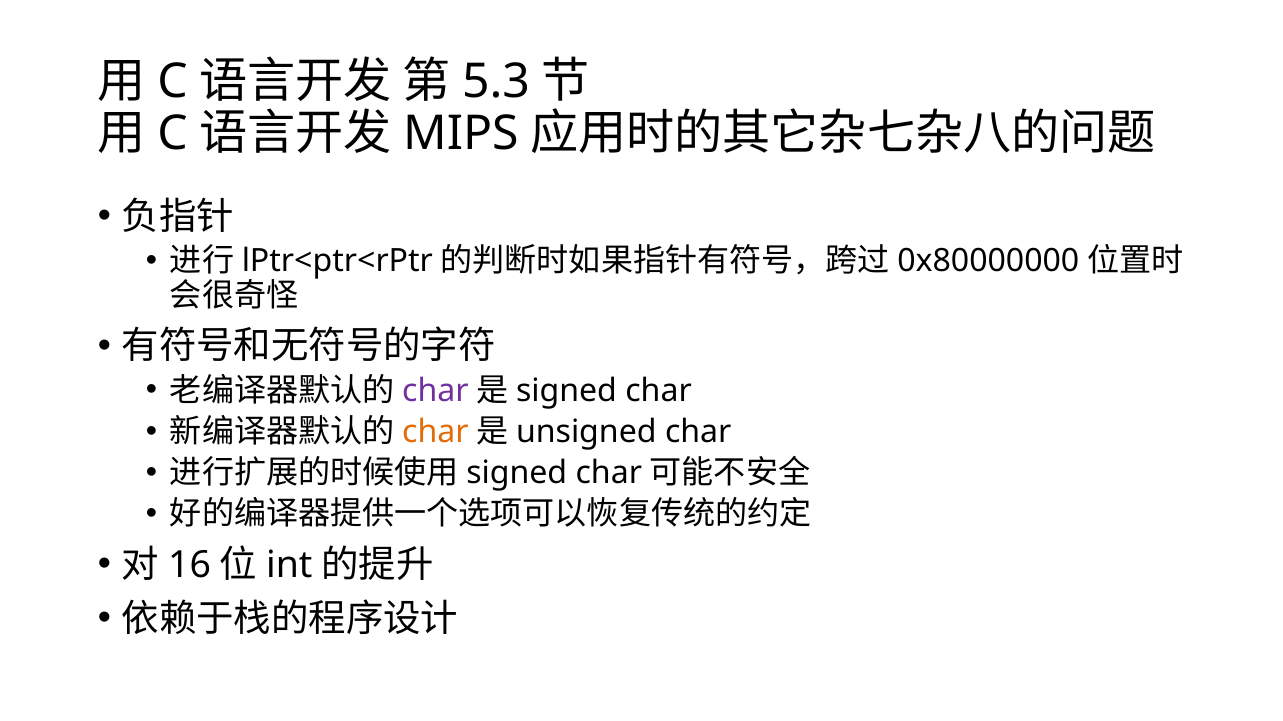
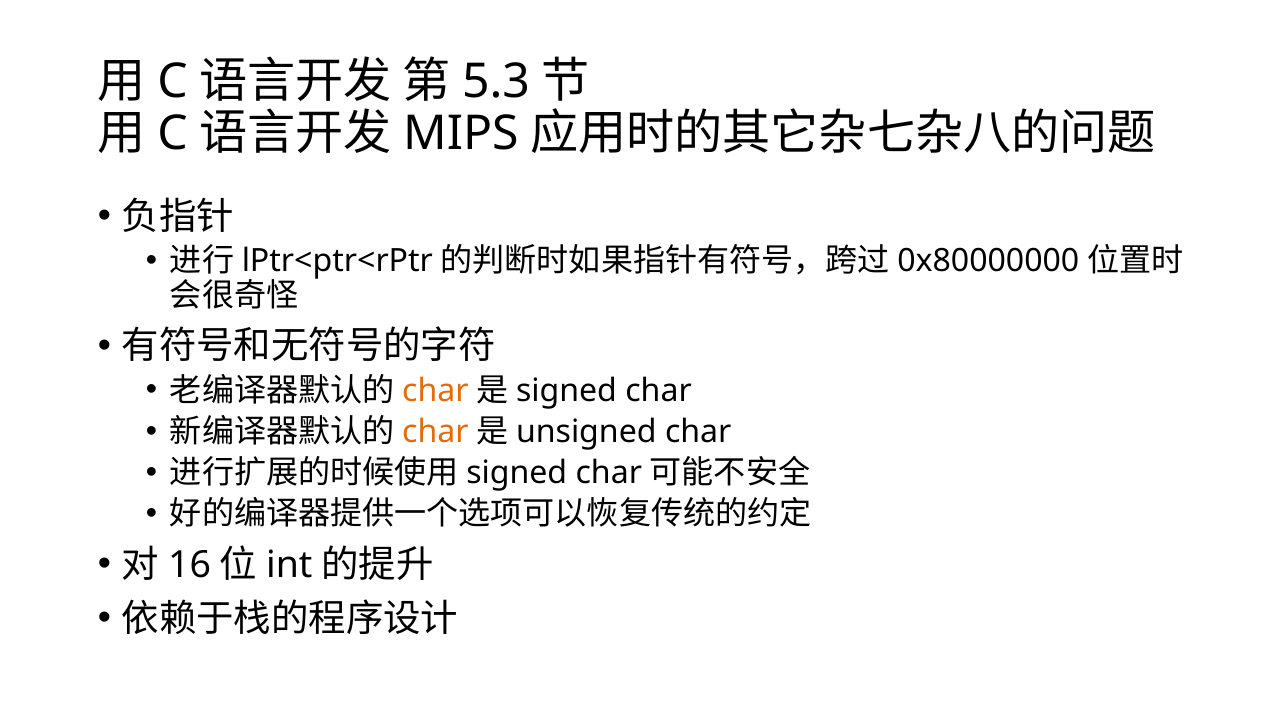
char colour: purple -> orange (435, 391)
